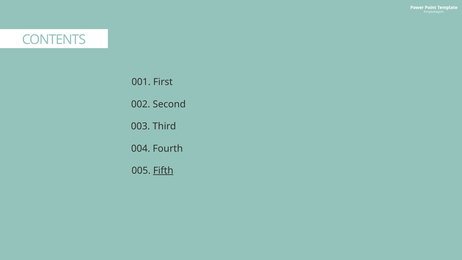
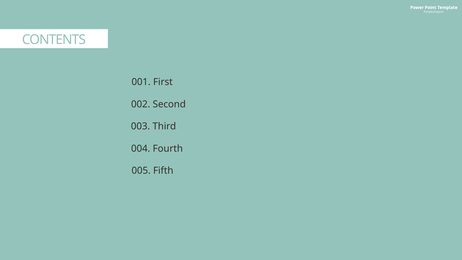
Fifth underline: present -> none (163, 171)
